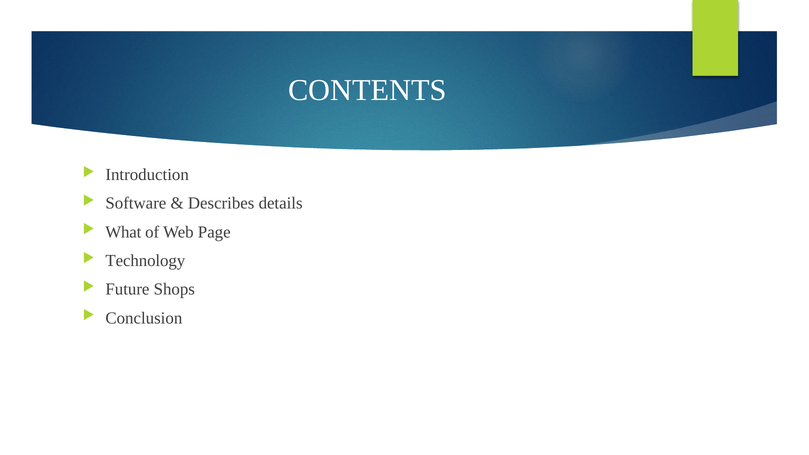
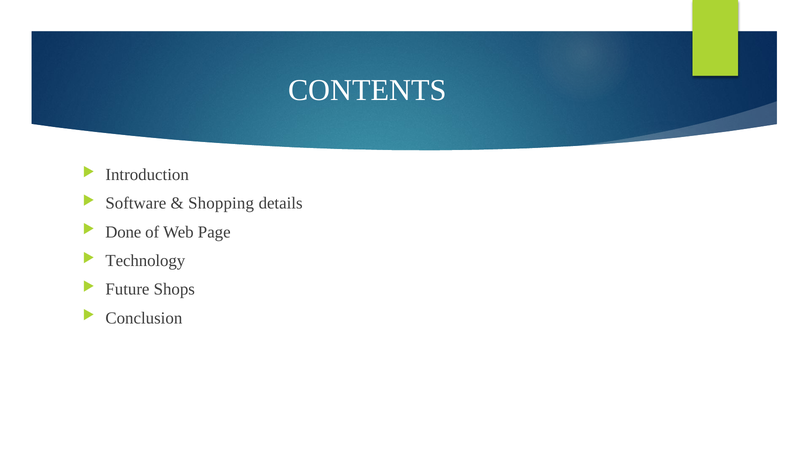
Describes: Describes -> Shopping (221, 203)
What: What -> Done (123, 232)
